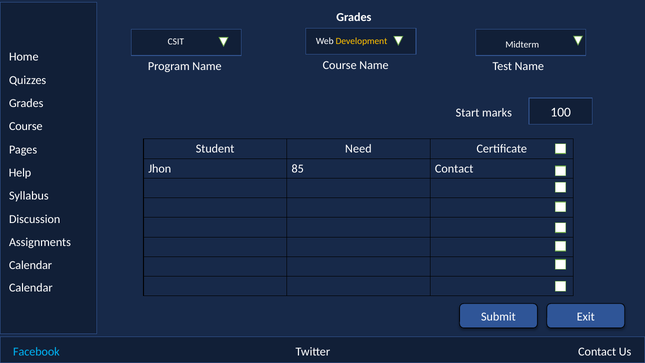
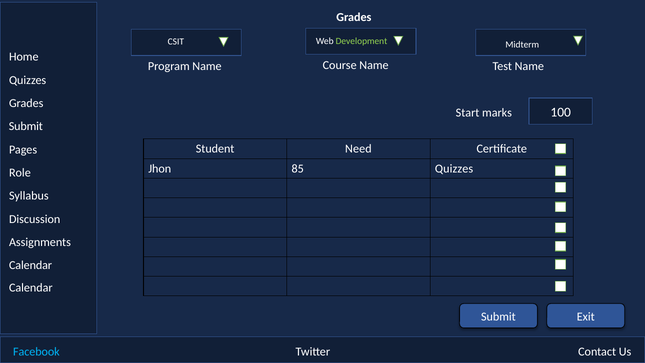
Development colour: yellow -> light green (361, 41)
Course: Course -> Submit (26, 126)
85 Contact: Contact -> Quizzes (454, 168)
Help: Help -> Role (20, 173)
